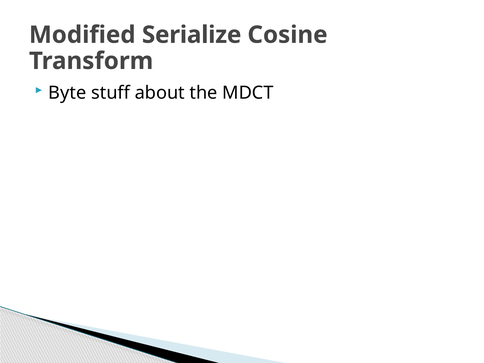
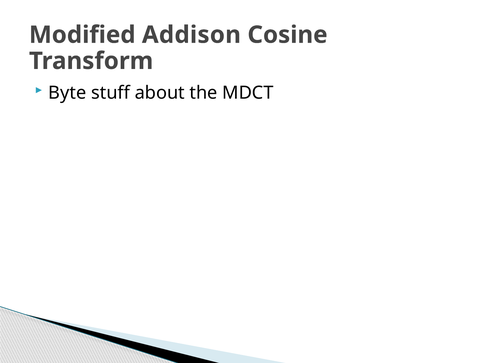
Serialize: Serialize -> Addison (191, 35)
